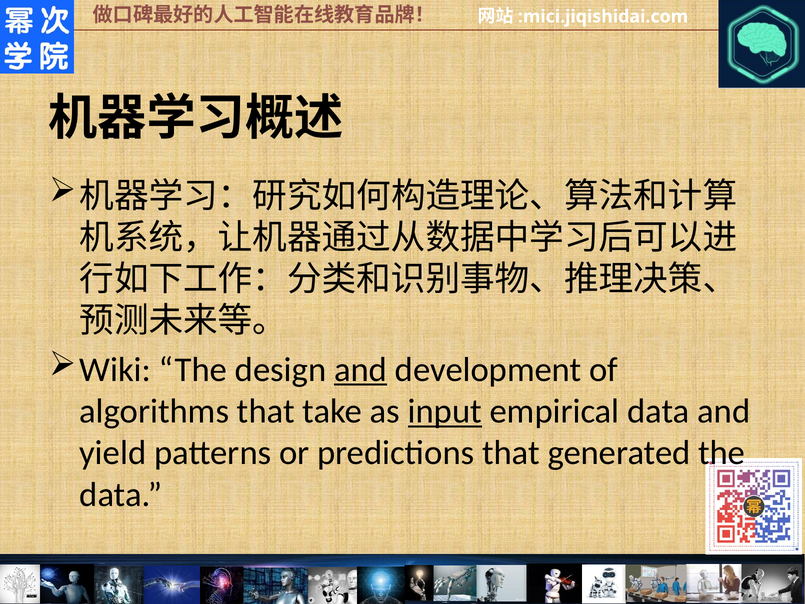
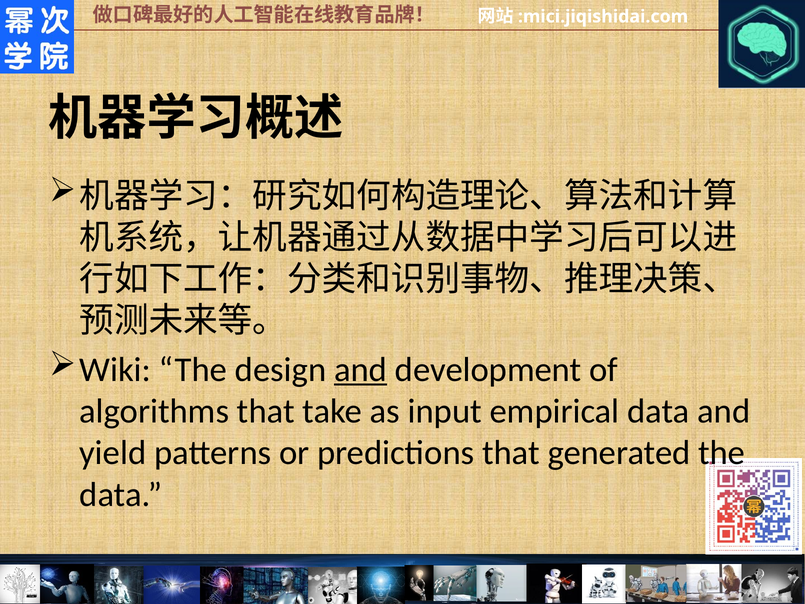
input underline: present -> none (445, 411)
